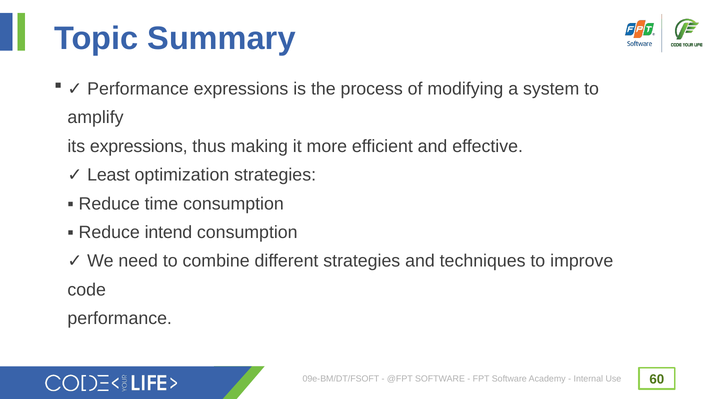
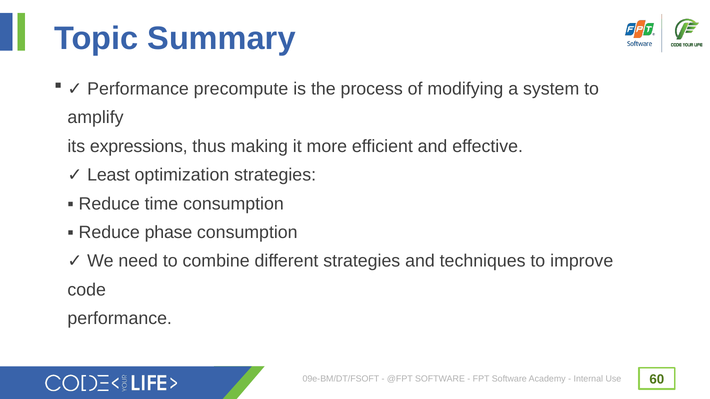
Performance expressions: expressions -> precompute (241, 89)
intend: intend -> phase (168, 233)
